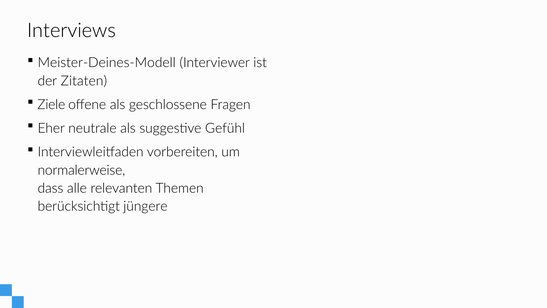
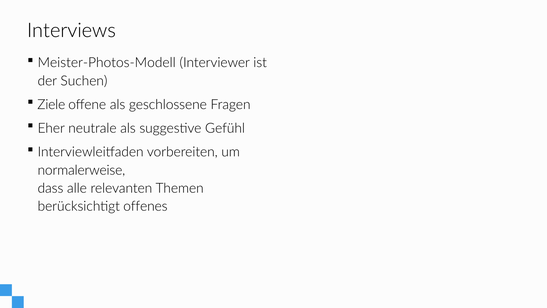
Meister-Deines-Modell: Meister-Deines-Modell -> Meister-Photos-Modell (107, 63)
Zitaten: Zitaten -> Suchen (84, 81)
jüngere: jüngere -> offenes (145, 206)
